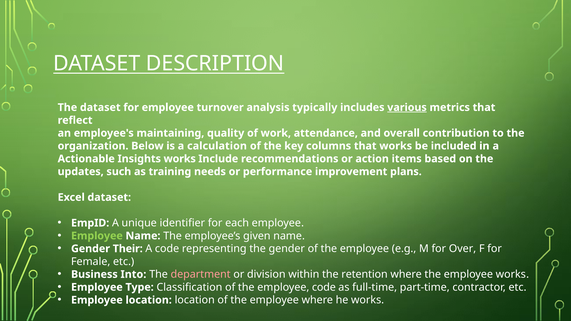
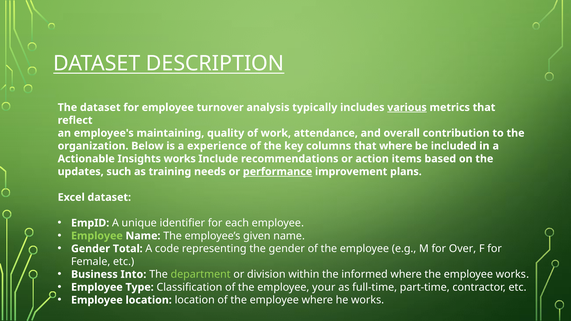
calculation: calculation -> experience (217, 146)
that works: works -> where (396, 146)
performance underline: none -> present (278, 172)
Their: Their -> Total (128, 249)
department colour: pink -> light green (201, 274)
retention: retention -> informed (365, 274)
employee code: code -> your (324, 287)
